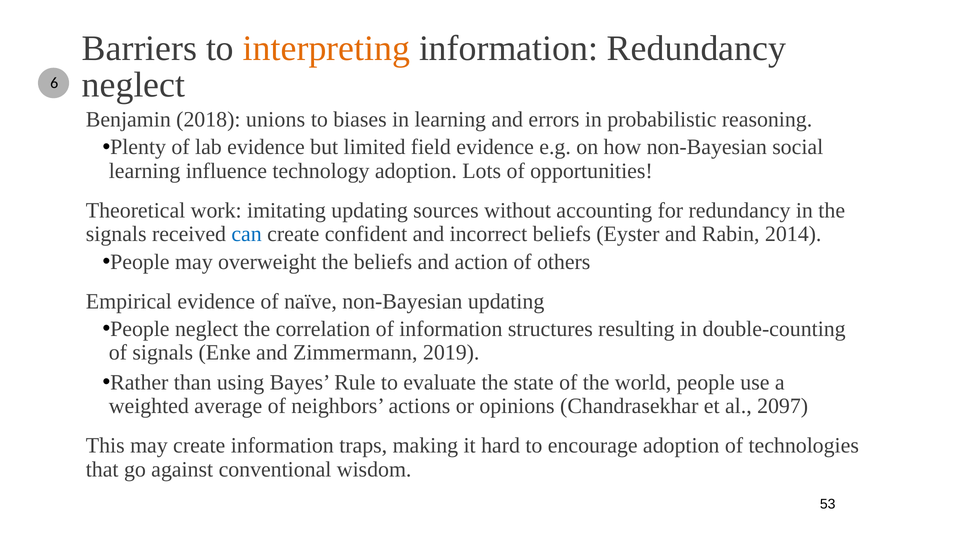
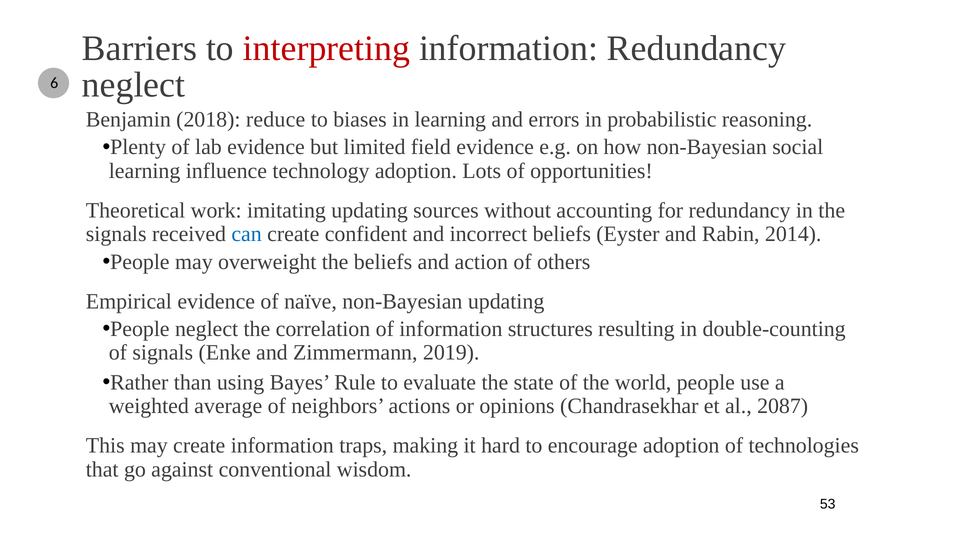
interpreting colour: orange -> red (326, 48)
unions: unions -> reduce (276, 119)
2097: 2097 -> 2087 (783, 406)
